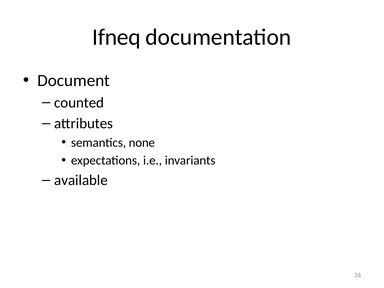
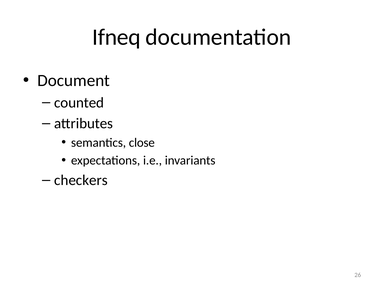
none: none -> close (142, 143)
available: available -> checkers (81, 180)
